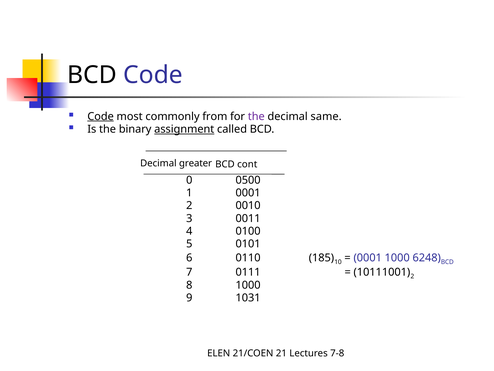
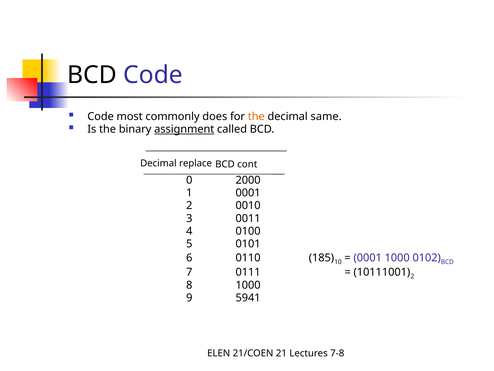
Code underline: present -> none (101, 116)
from: from -> does (215, 116)
the colour: purple -> orange (256, 116)
greater: greater -> replace (196, 163)
0500: 0500 -> 2000 (248, 180)
6248: 6248 -> 0102 (427, 258)
1031: 1031 -> 5941 (248, 297)
